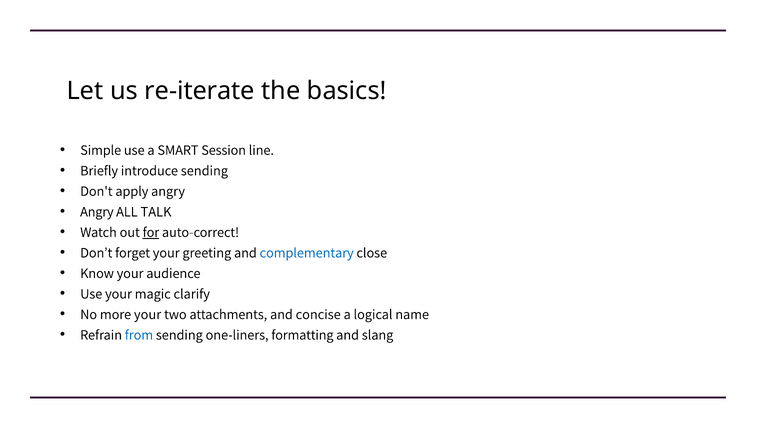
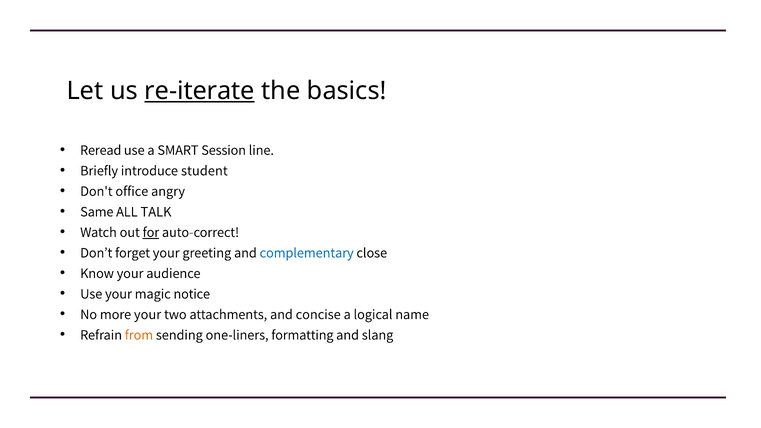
re-iterate underline: none -> present (200, 91)
Simple: Simple -> Reread (101, 150)
introduce sending: sending -> student (204, 171)
apply: apply -> office (132, 191)
Angry: Angry -> Same (97, 212)
clarify: clarify -> notice (192, 294)
from colour: blue -> orange (139, 335)
